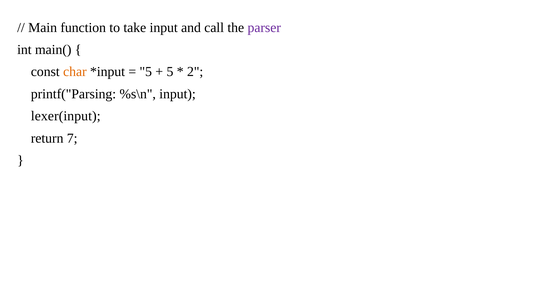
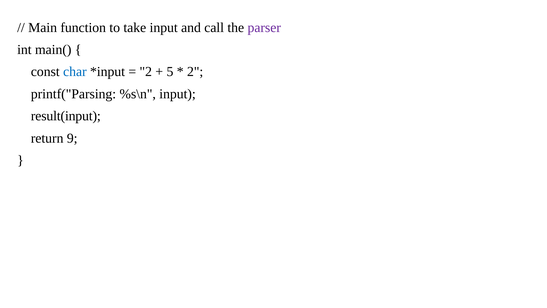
char colour: orange -> blue (75, 72)
5: 5 -> 2 (146, 72)
lexer(input: lexer(input -> result(input (66, 116)
7: 7 -> 9 (72, 138)
